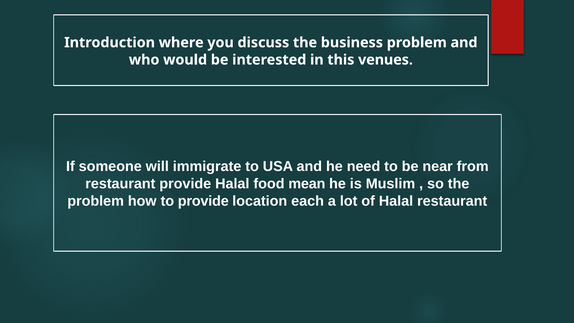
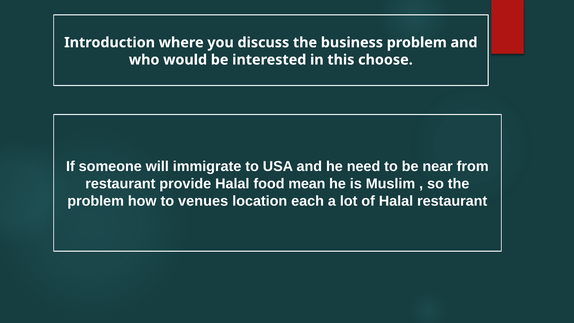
venues: venues -> choose (385, 60)
to provide: provide -> venues (203, 201)
